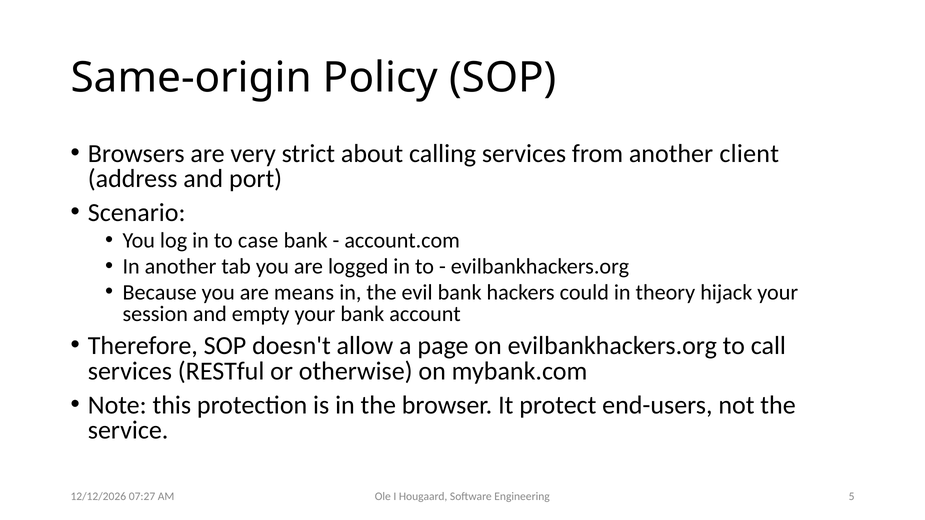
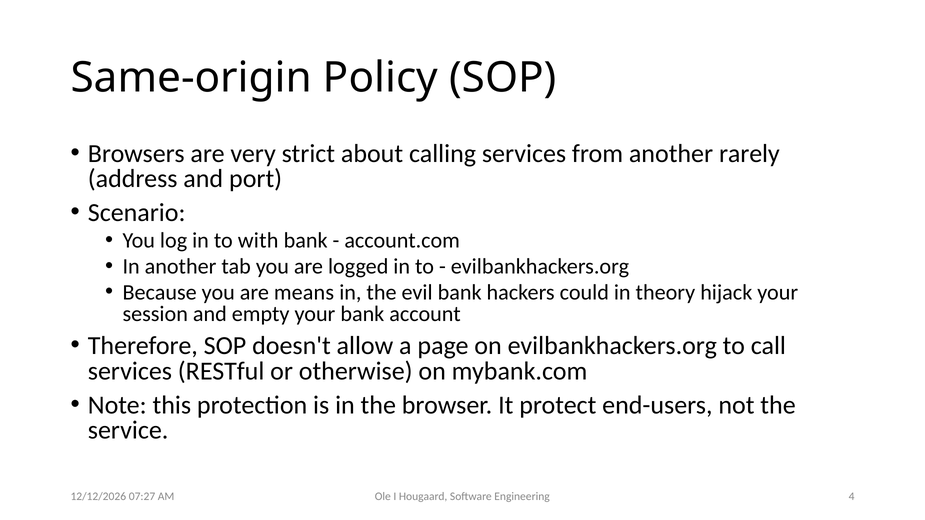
client: client -> rarely (749, 154)
case: case -> with (258, 241)
5: 5 -> 4 (852, 497)
